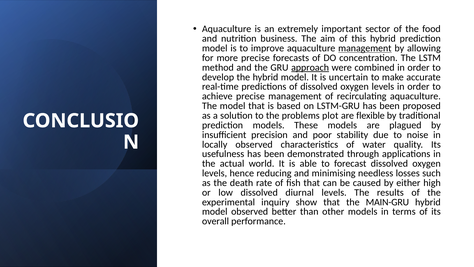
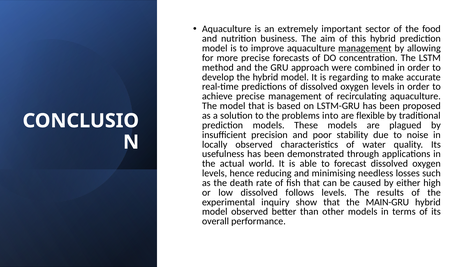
approach underline: present -> none (310, 67)
uncertain: uncertain -> regarding (348, 77)
plot: plot -> into (330, 115)
diurnal: diurnal -> follows (300, 192)
